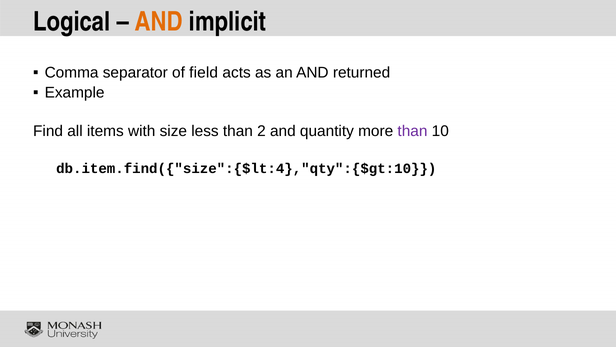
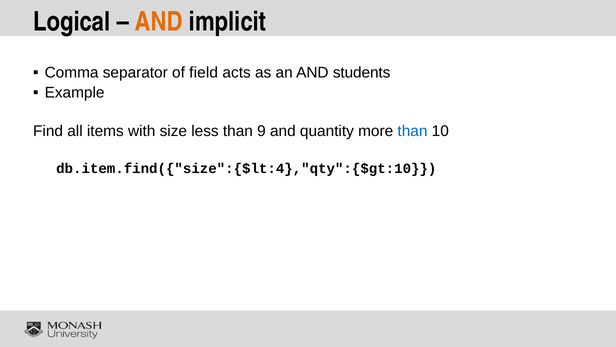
returned: returned -> students (362, 73)
2: 2 -> 9 (261, 131)
than colour: purple -> blue (412, 131)
